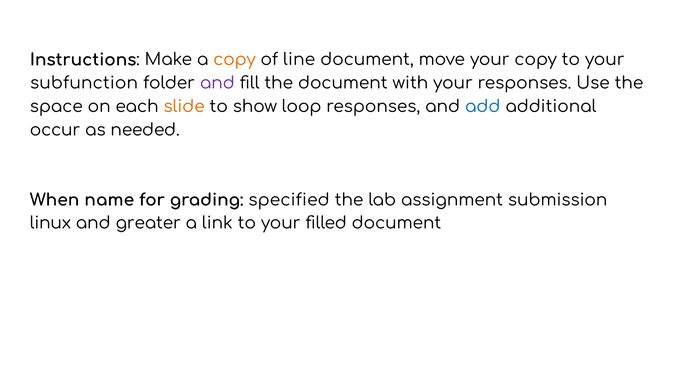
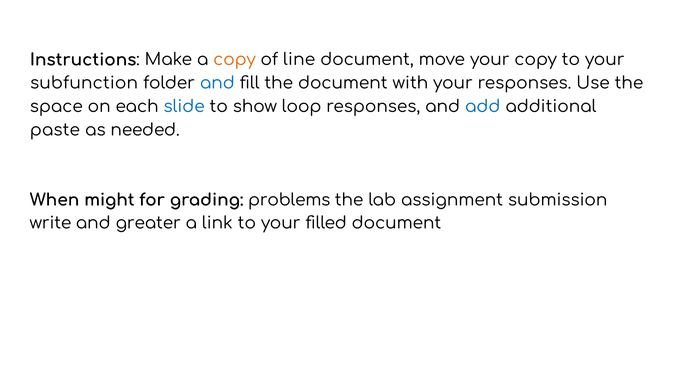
and colour: purple -> blue (217, 83)
slide colour: orange -> blue (184, 107)
occur: occur -> paste (55, 130)
name: name -> might (109, 200)
specified: specified -> problems (289, 200)
linux: linux -> write (50, 223)
